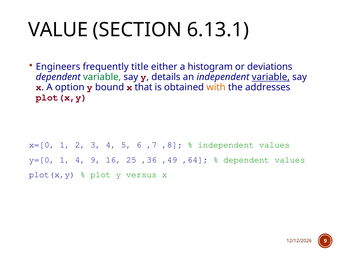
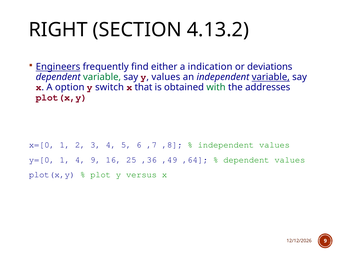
VALUE: VALUE -> RIGHT (58, 30)
6.13.1: 6.13.1 -> 4.13.2 (218, 30)
Engineers underline: none -> present (58, 67)
title: title -> find (140, 67)
histogram: histogram -> indication (210, 67)
details: details -> values (166, 77)
bound: bound -> switch (110, 87)
with colour: orange -> green (216, 87)
